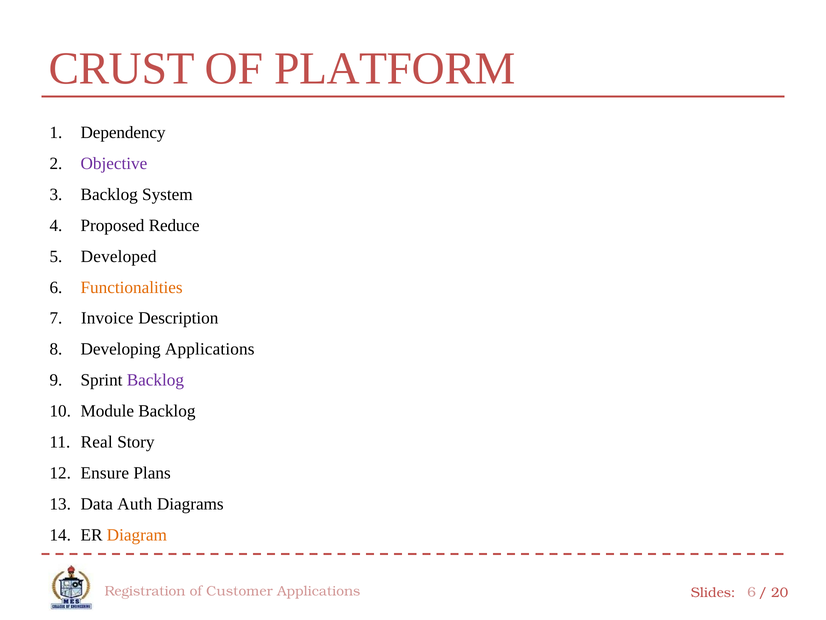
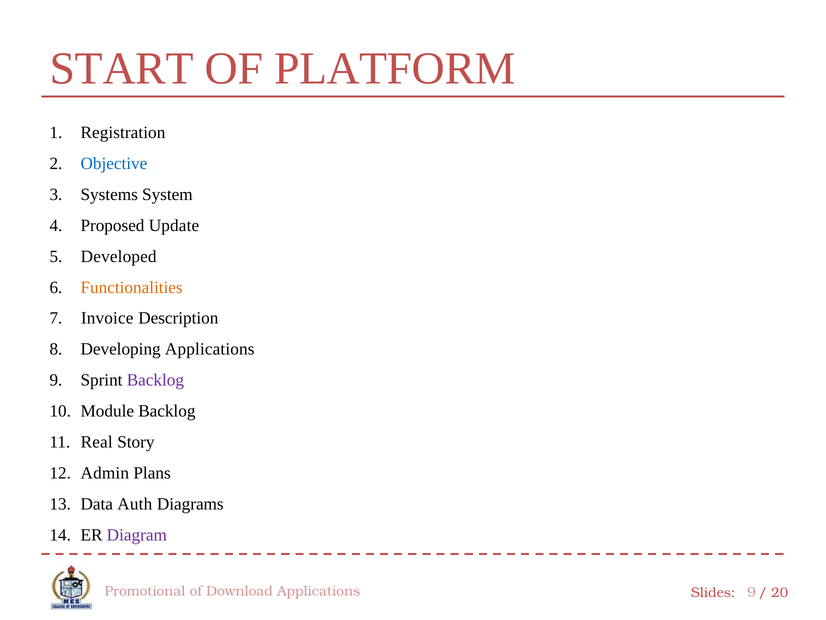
CRUST: CRUST -> START (122, 69)
Dependency: Dependency -> Registration (123, 132)
Objective colour: purple -> blue (114, 163)
3 Backlog: Backlog -> Systems (109, 194)
Reduce: Reduce -> Update (174, 225)
Ensure: Ensure -> Admin (105, 473)
Diagram colour: orange -> purple (137, 535)
Registration: Registration -> Promotional (145, 591)
Customer: Customer -> Download (240, 591)
6: 6 -> 9 (752, 592)
